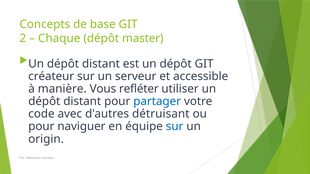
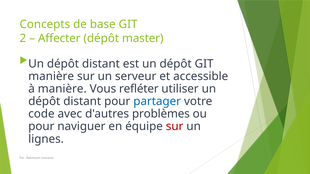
Chaque: Chaque -> Affecter (59, 38)
créateur: créateur -> manière (51, 76)
détruisant: détruisant -> problèmes (161, 114)
sur colour: blue -> red (175, 127)
origin: origin -> lignes (46, 139)
